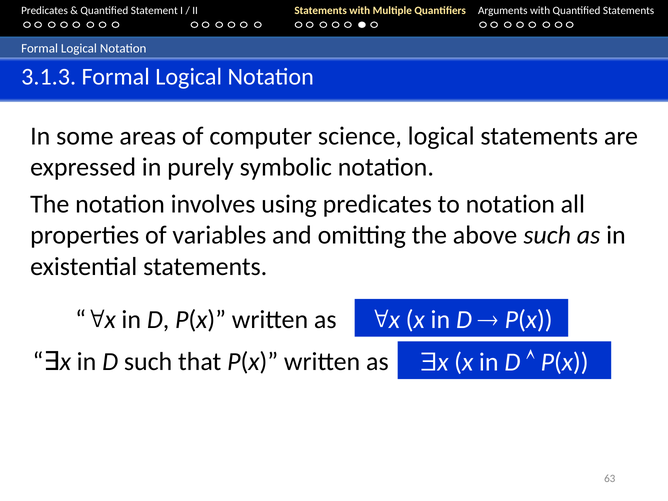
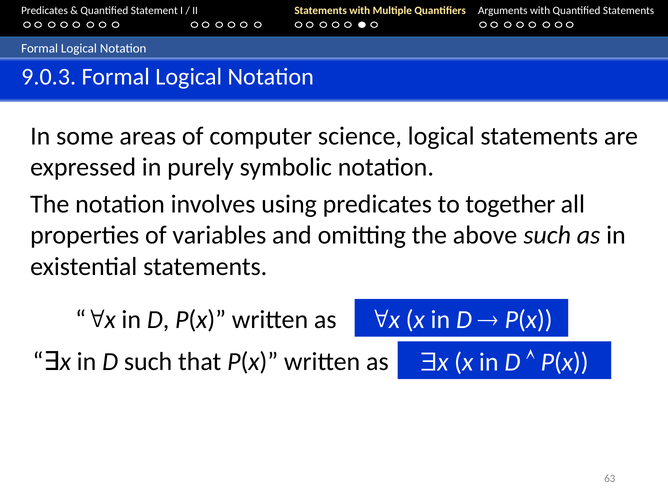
3.1.3: 3.1.3 -> 9.0.3 (49, 77)
to notation: notation -> together (510, 204)
